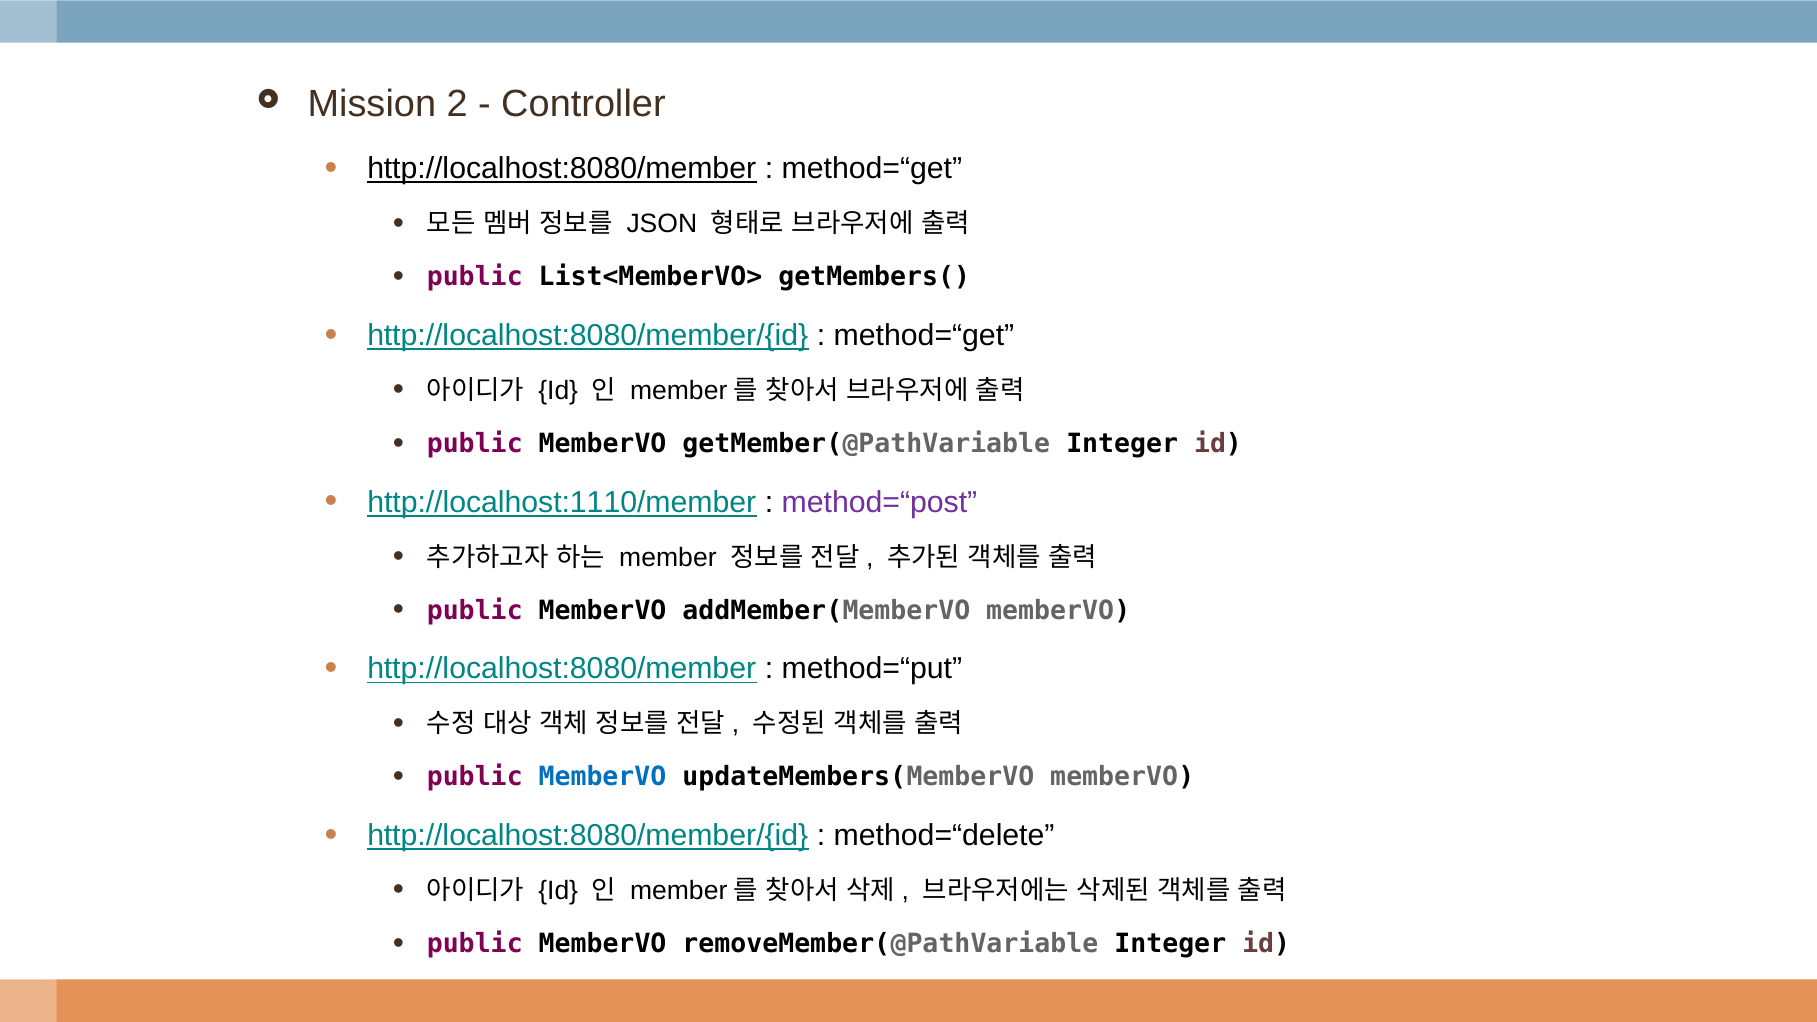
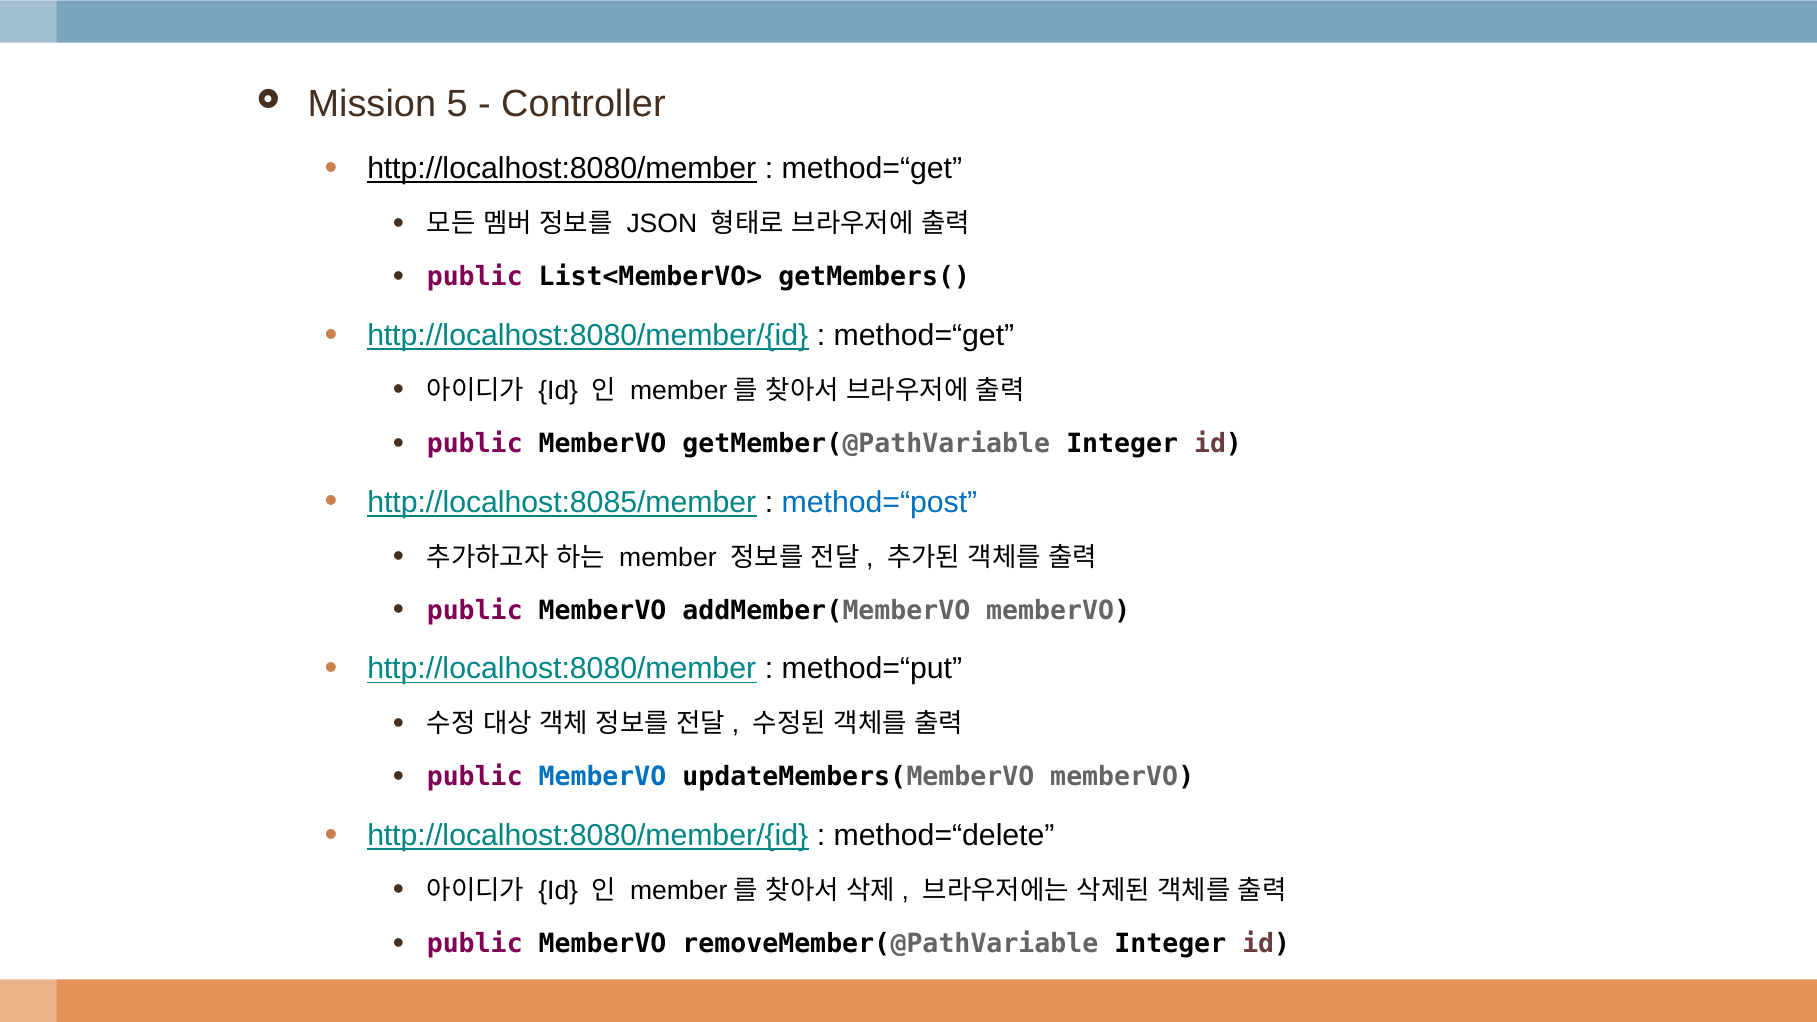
2: 2 -> 5 (457, 104)
http://localhost:1110/member: http://localhost:1110/member -> http://localhost:8085/member (562, 502)
method=“post colour: purple -> blue (879, 502)
